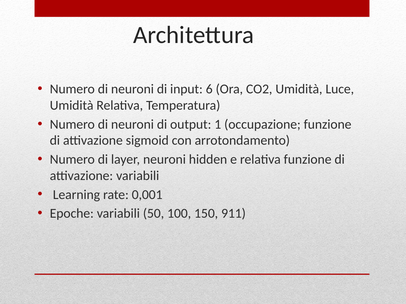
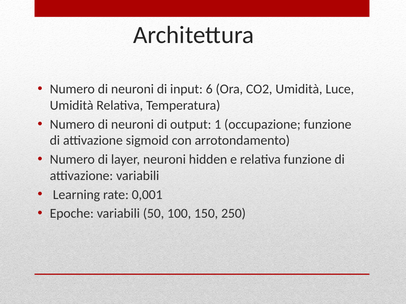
911: 911 -> 250 (234, 214)
